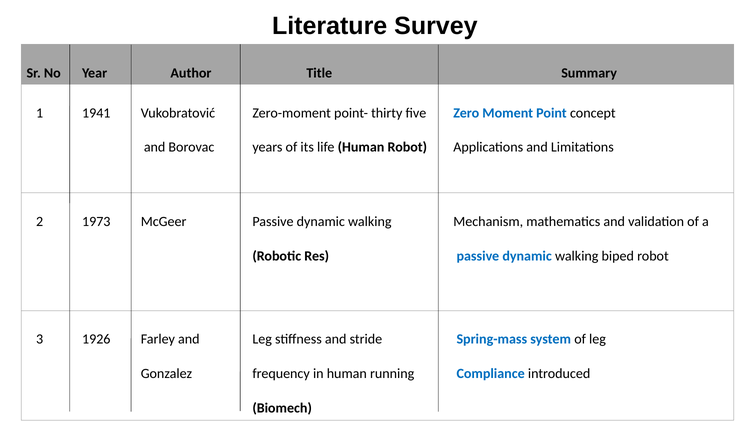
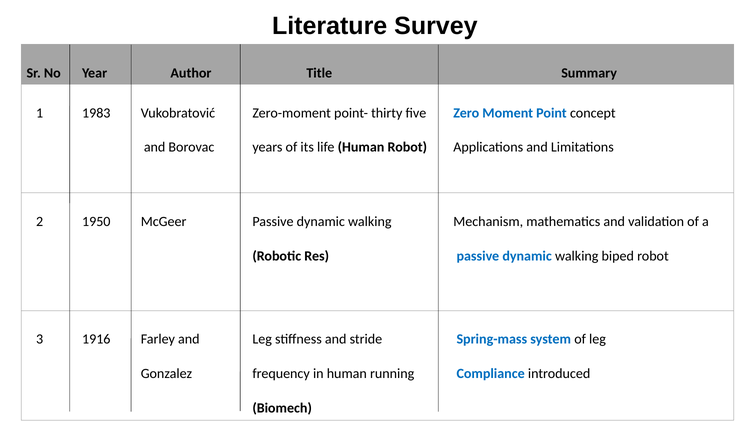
1941: 1941 -> 1983 (96, 113)
1973: 1973 -> 1950 (96, 222)
1926: 1926 -> 1916 (96, 339)
